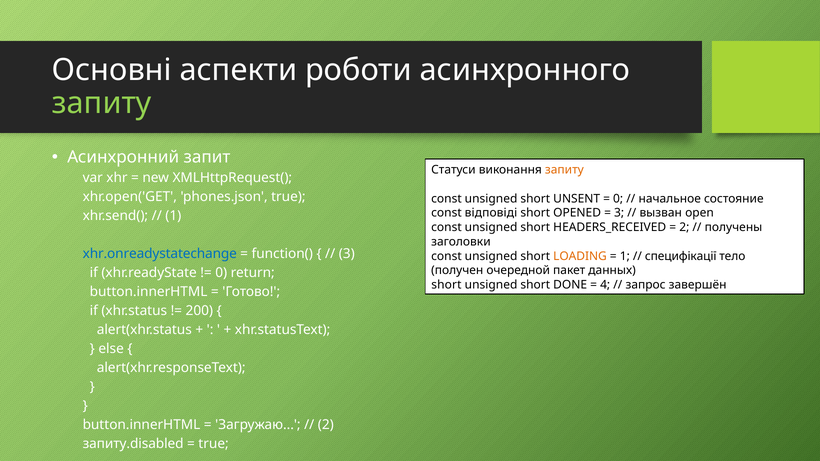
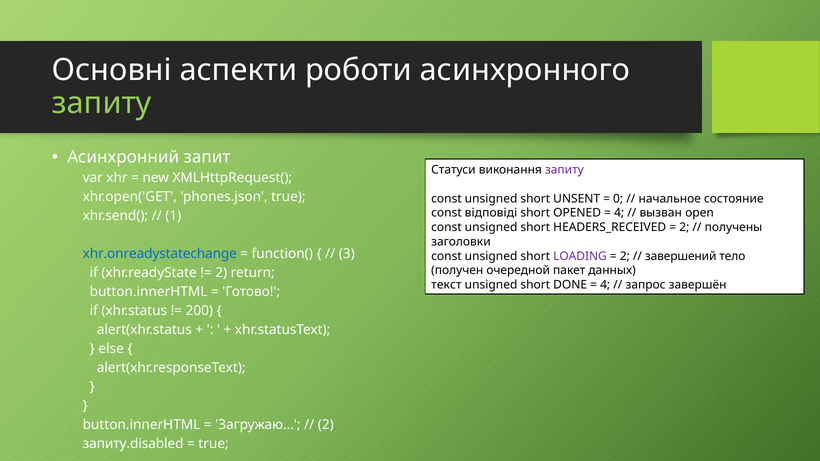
запиту colour: orange -> purple (564, 170)
3: 3 -> 4 (619, 213)
LOADING colour: orange -> purple (580, 256)
1: 1 -> 2 (625, 256)
специфікації: специфікації -> завершений (681, 256)
0: 0 -> 2 (221, 273)
short: short -> текст (446, 285)
